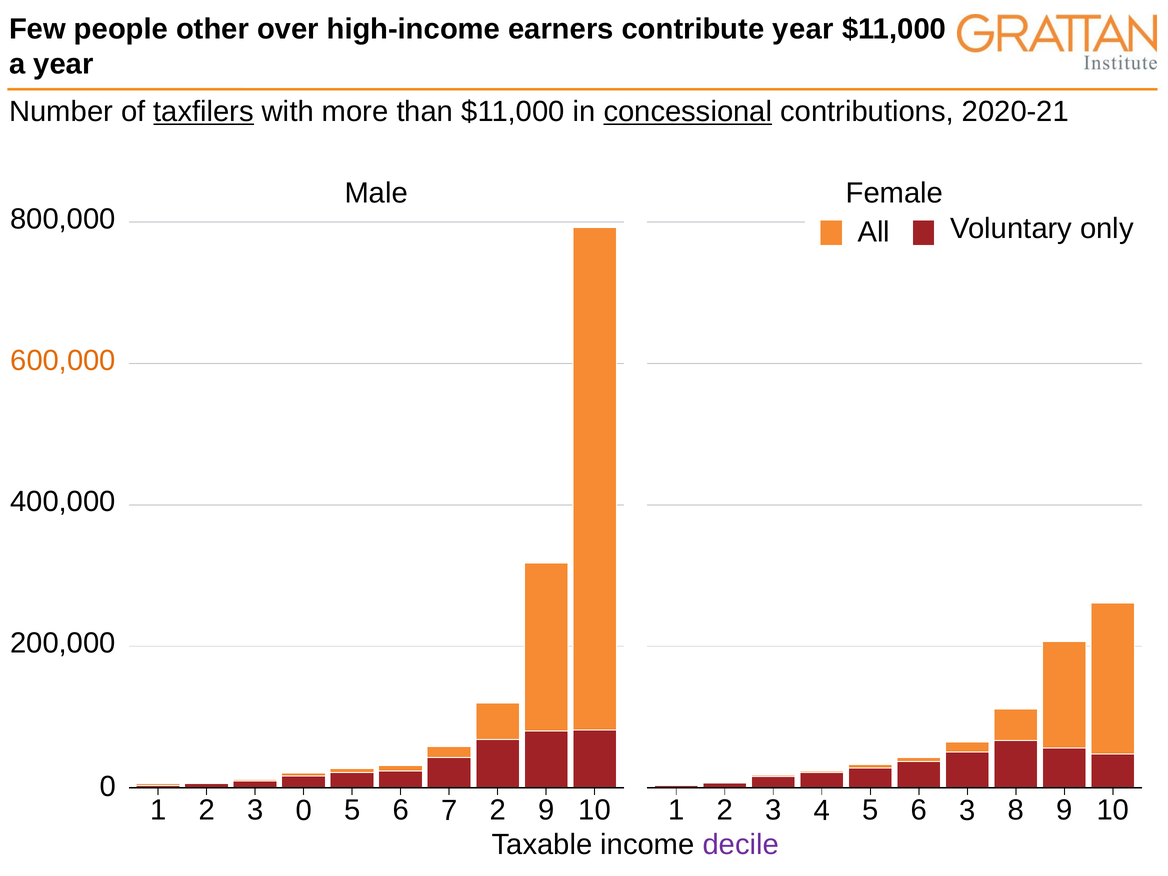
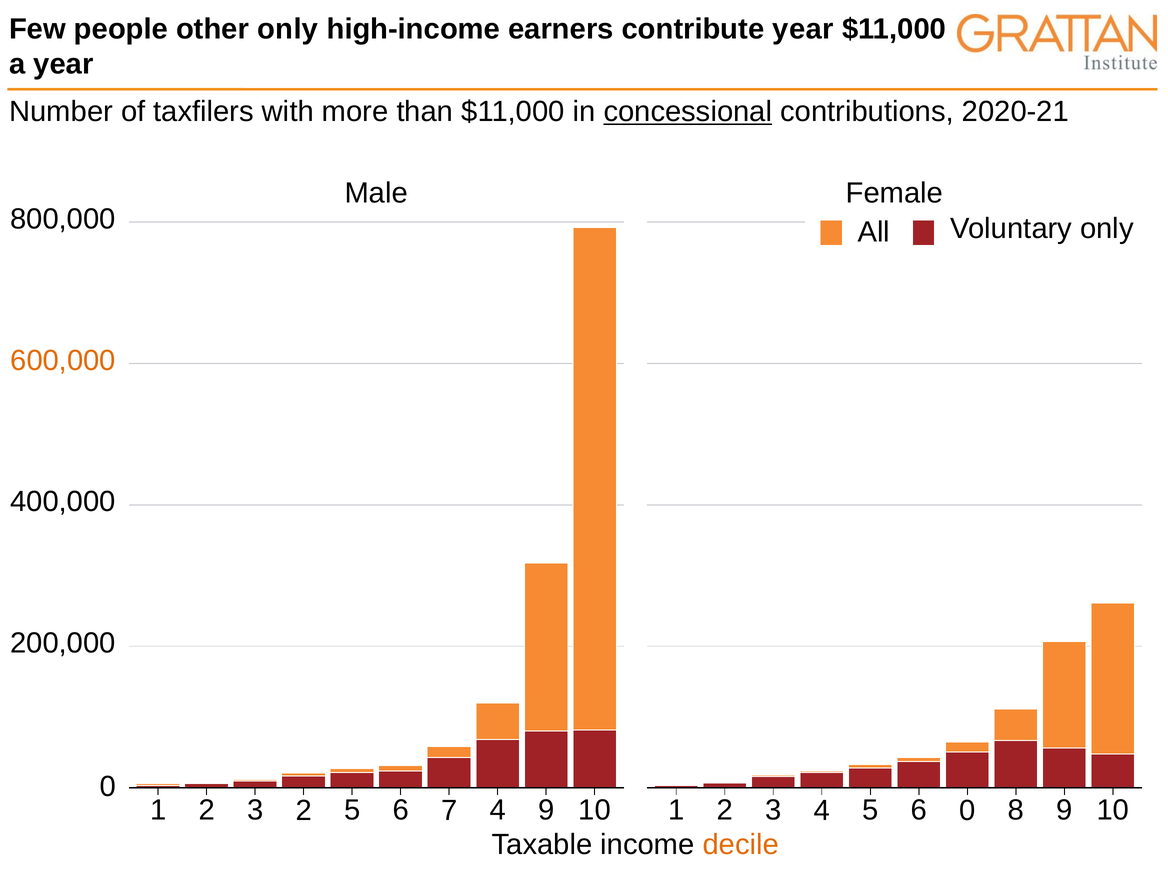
other over: over -> only (288, 29)
taxfilers underline: present -> none (204, 112)
3 0: 0 -> 2 (304, 810)
7 2: 2 -> 4 (498, 810)
6 3: 3 -> 0 (967, 811)
decile colour: purple -> orange (741, 844)
